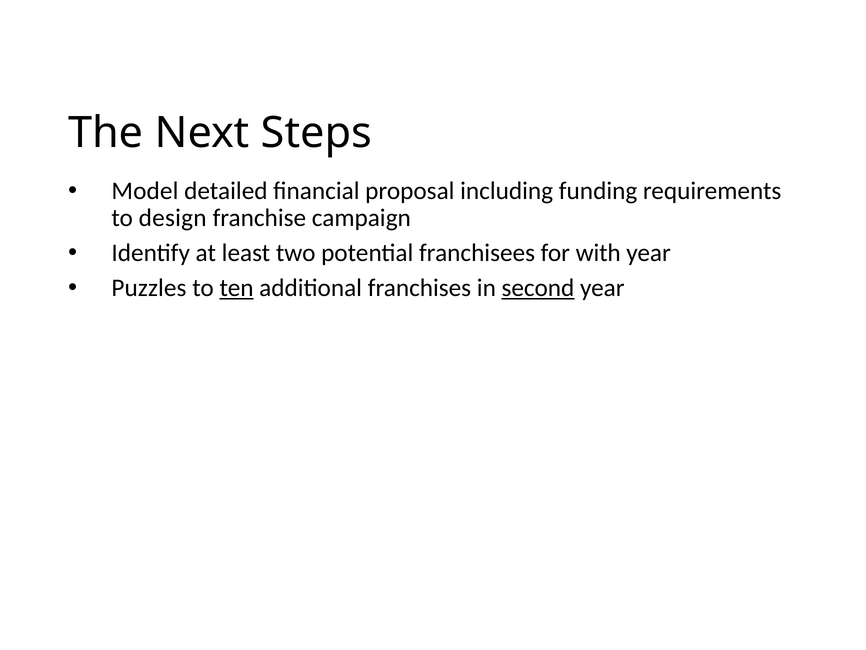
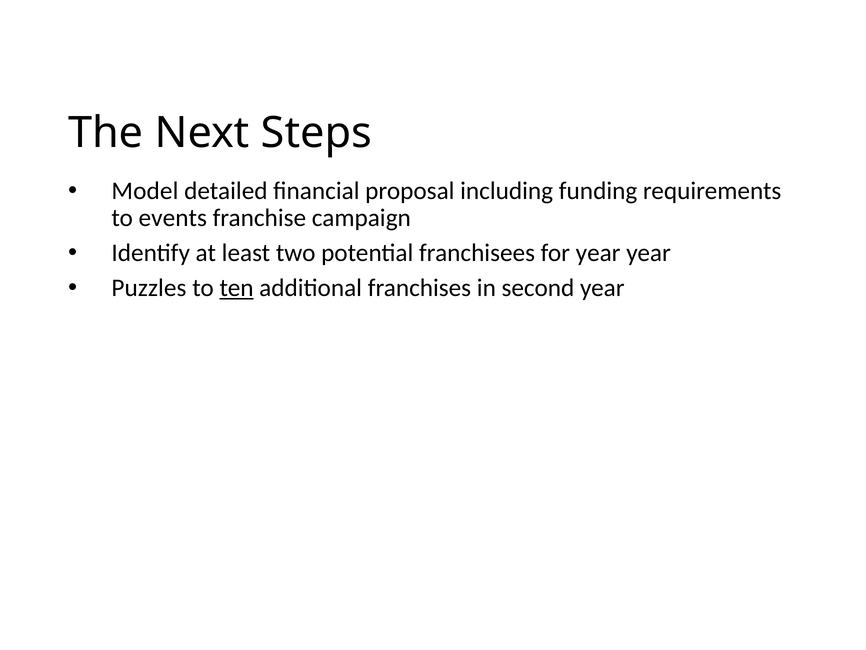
design: design -> events (173, 218)
for with: with -> year (598, 253)
second underline: present -> none (538, 288)
